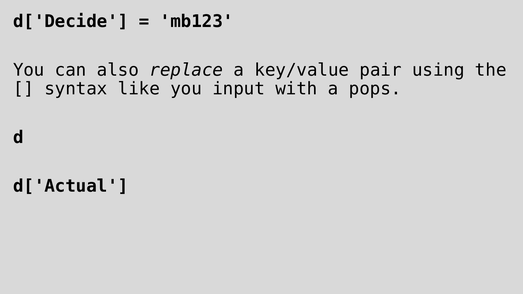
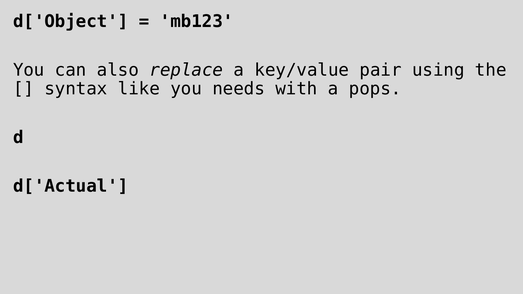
d['Decide: d['Decide -> d['Object (71, 22)
input: input -> needs (239, 89)
